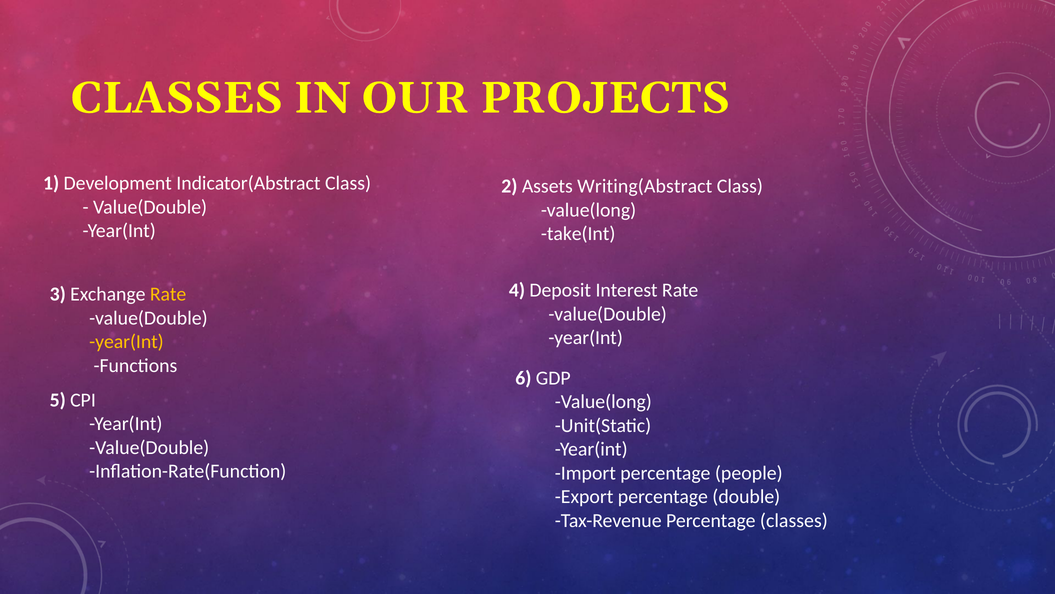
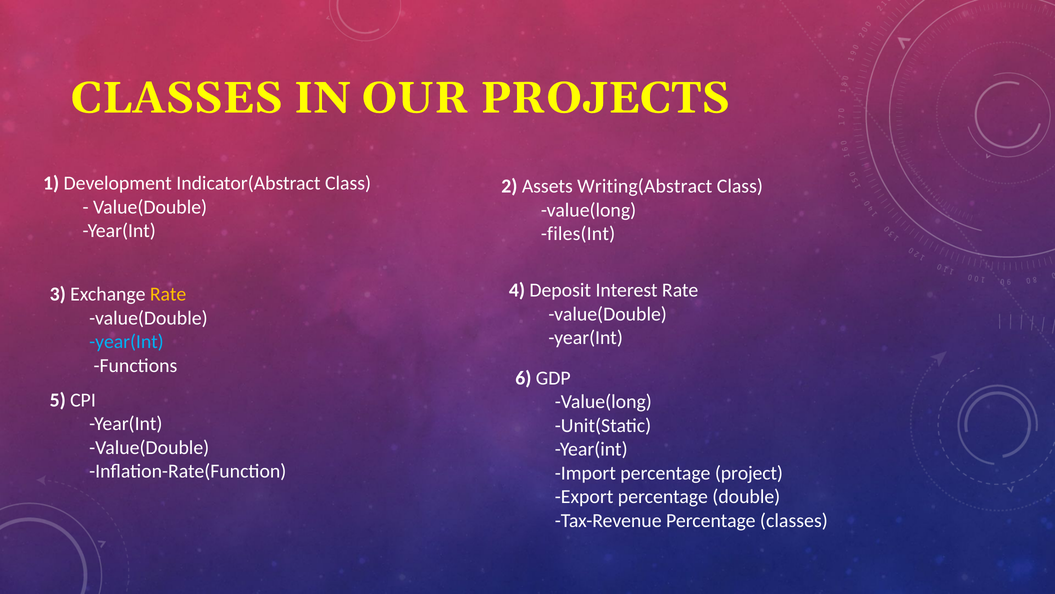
take(Int: take(Int -> files(Int (578, 234)
year(Int colour: yellow -> light blue (126, 341)
people: people -> project (749, 473)
